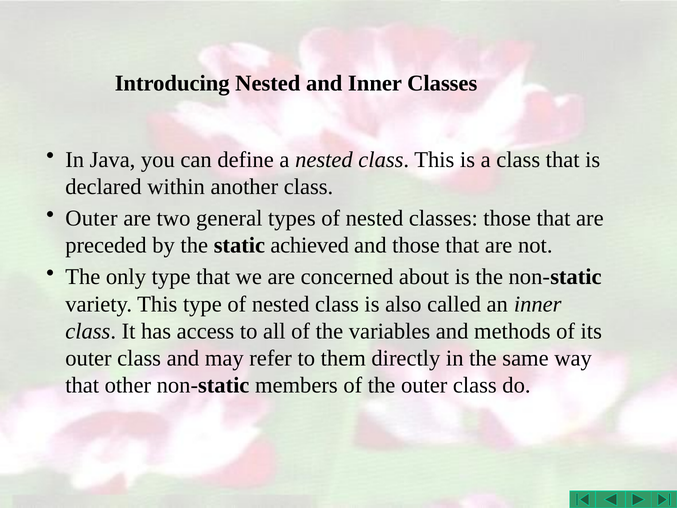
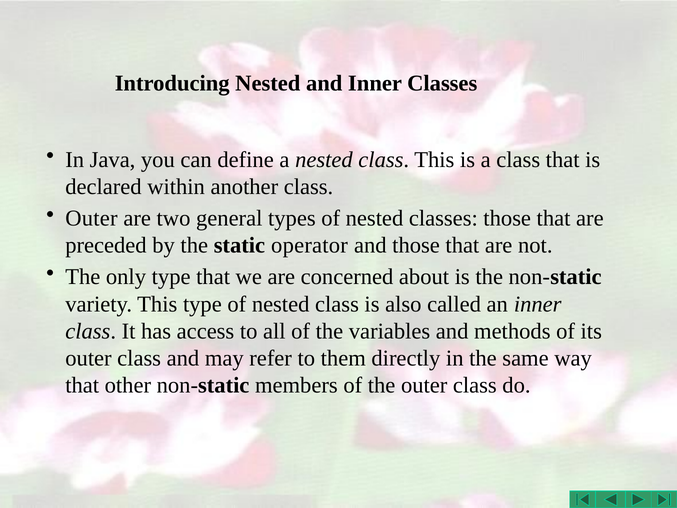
achieved: achieved -> operator (309, 245)
